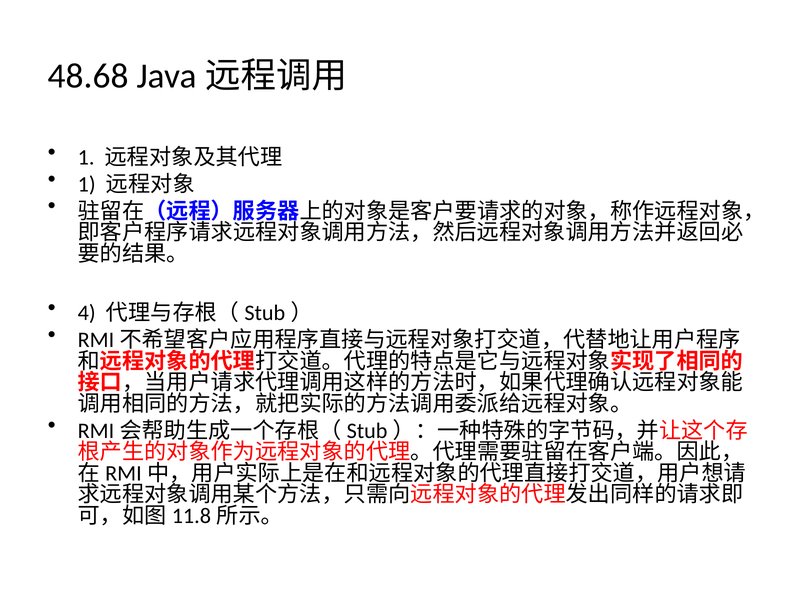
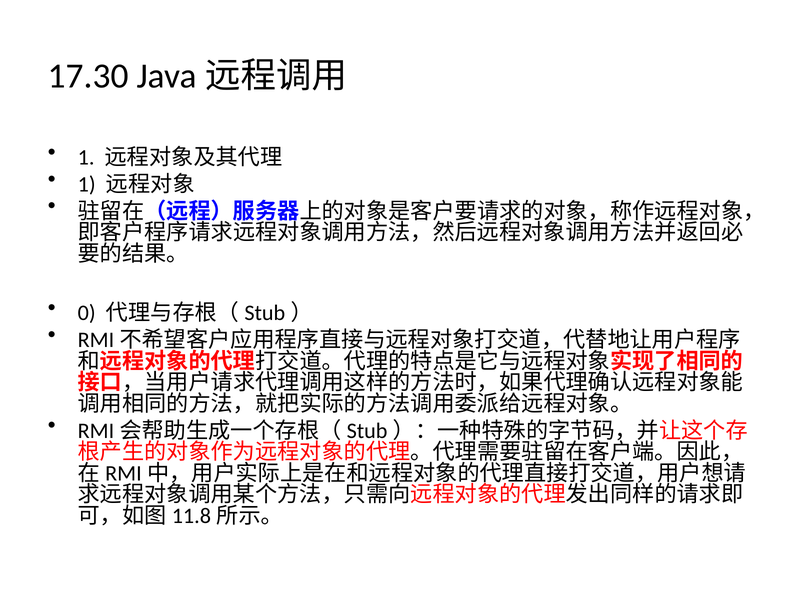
48.68: 48.68 -> 17.30 (88, 76)
4: 4 -> 0 (87, 313)
